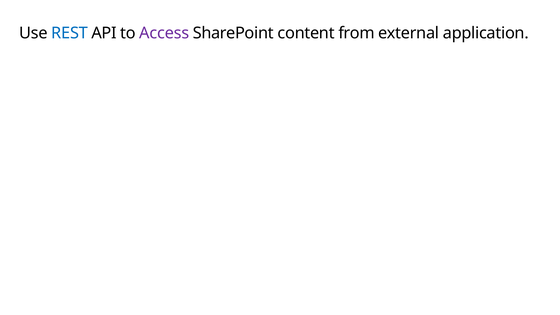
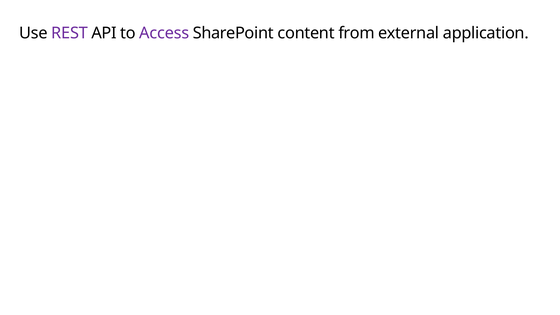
REST colour: blue -> purple (70, 33)
